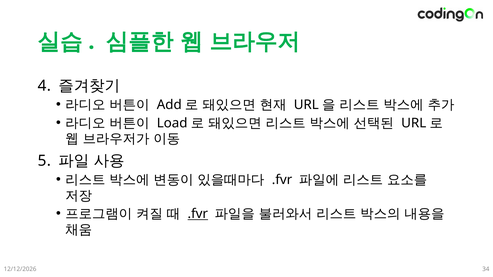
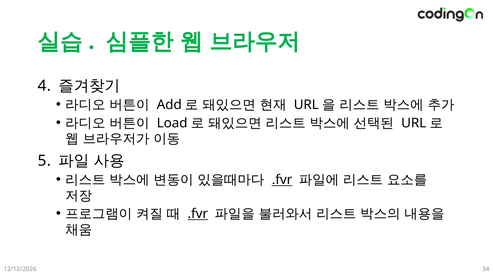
.fvr underline: none -> present (282, 180)
